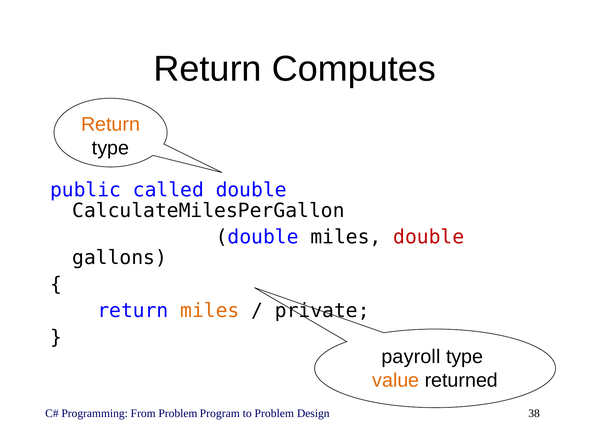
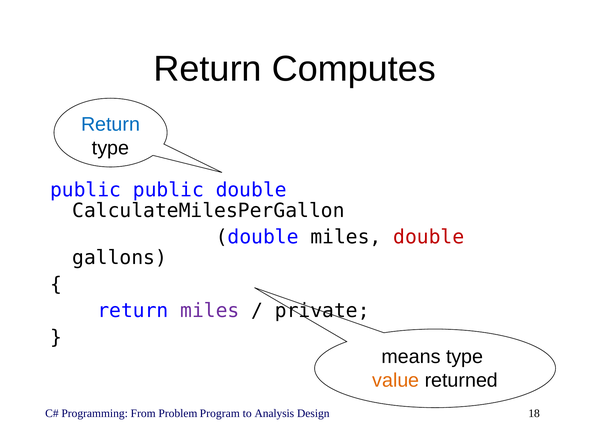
Return colour: orange -> blue (111, 124)
public called: called -> public (168, 190)
miles colour: orange -> purple (210, 311)
payroll: payroll -> means (411, 357)
to Problem: Problem -> Analysis (274, 414)
38: 38 -> 18 (534, 414)
